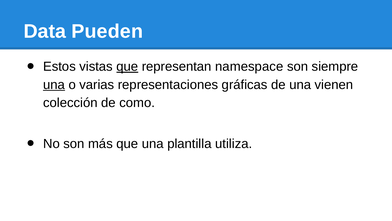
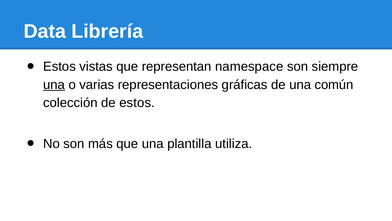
Pueden: Pueden -> Librería (107, 31)
que underline: present -> none (127, 66)
vienen: vienen -> común (334, 85)
de como: como -> estos (137, 103)
